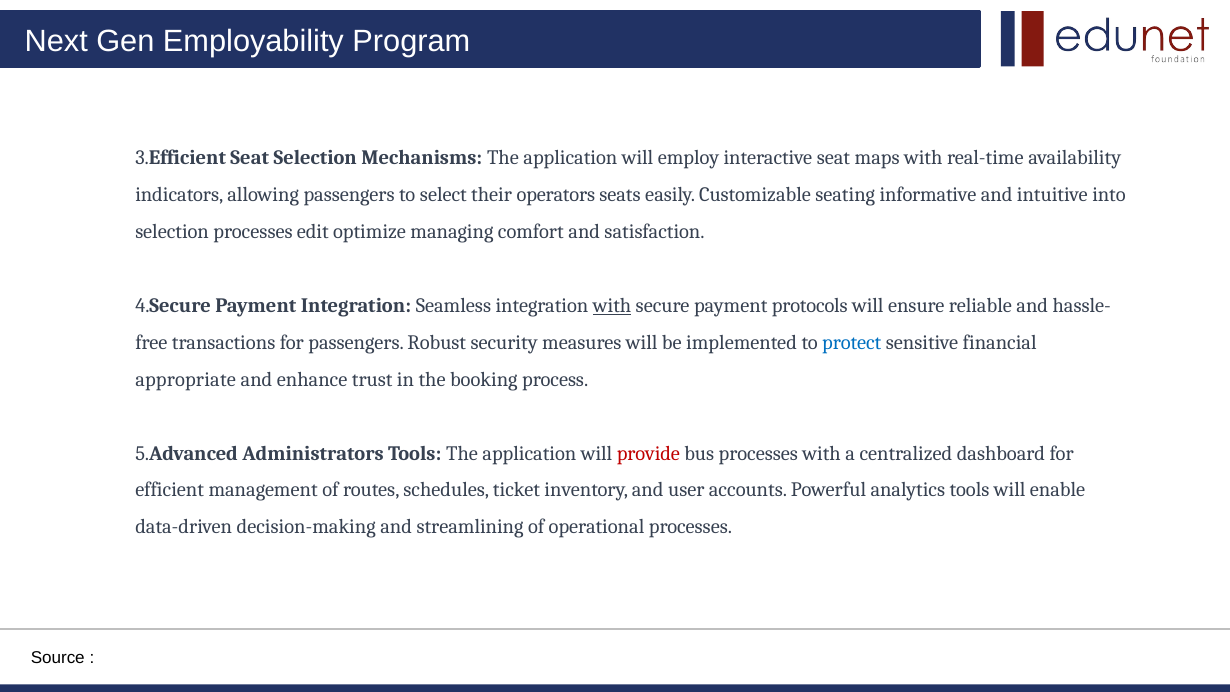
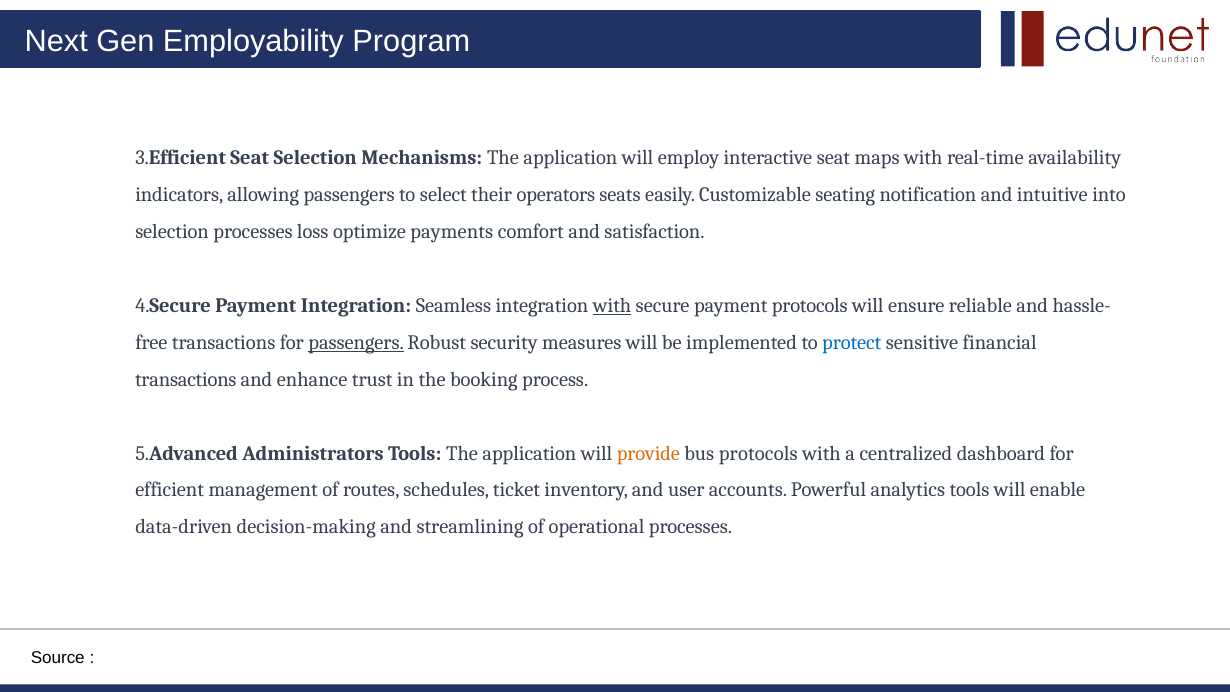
informative: informative -> notification (928, 195)
edit: edit -> loss (313, 232)
managing: managing -> payments (452, 232)
passengers underline: none -> present (356, 343)
appropriate: appropriate -> transactions (186, 379)
provide colour: red -> orange (648, 453)
bus processes: processes -> protocols (758, 453)
